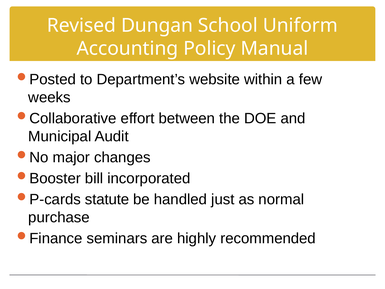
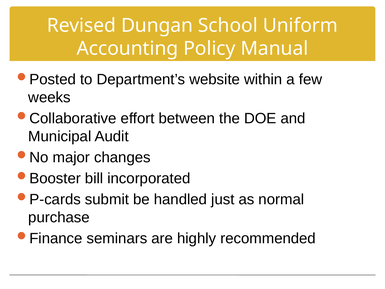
statute: statute -> submit (107, 199)
